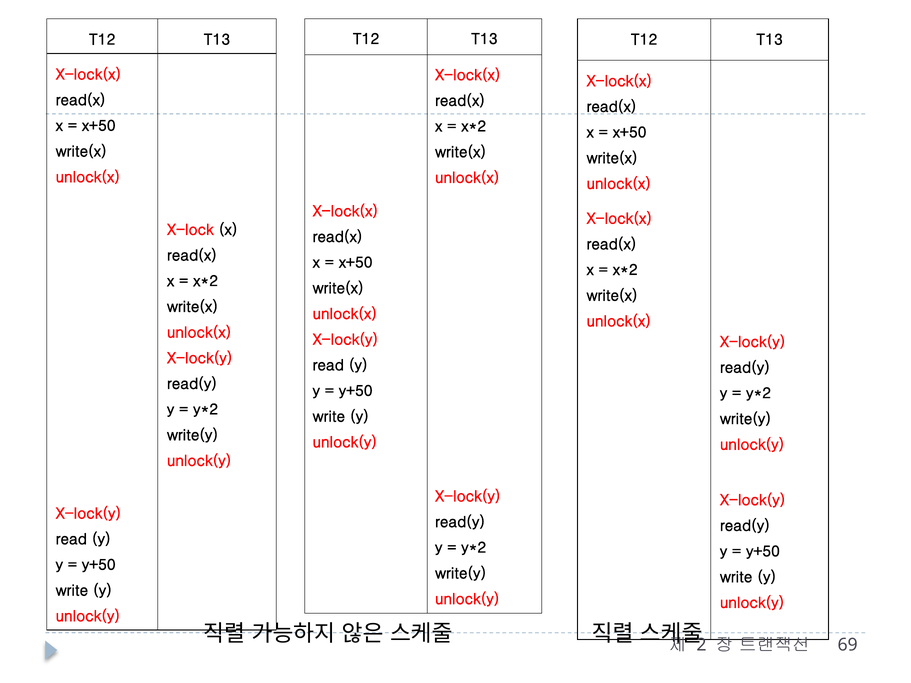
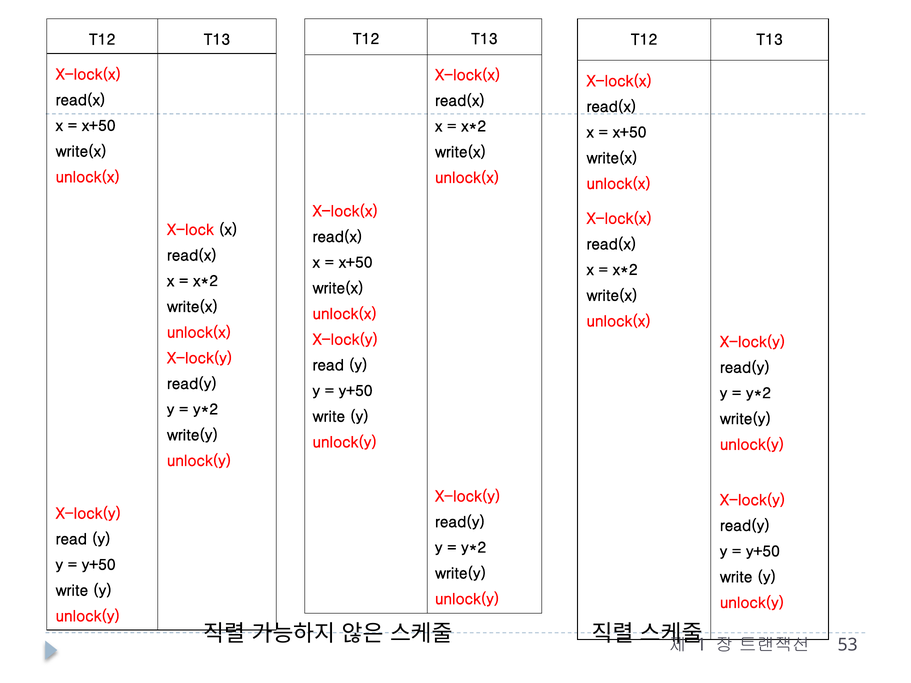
2: 2 -> 1 (702, 645)
69: 69 -> 53 (848, 645)
